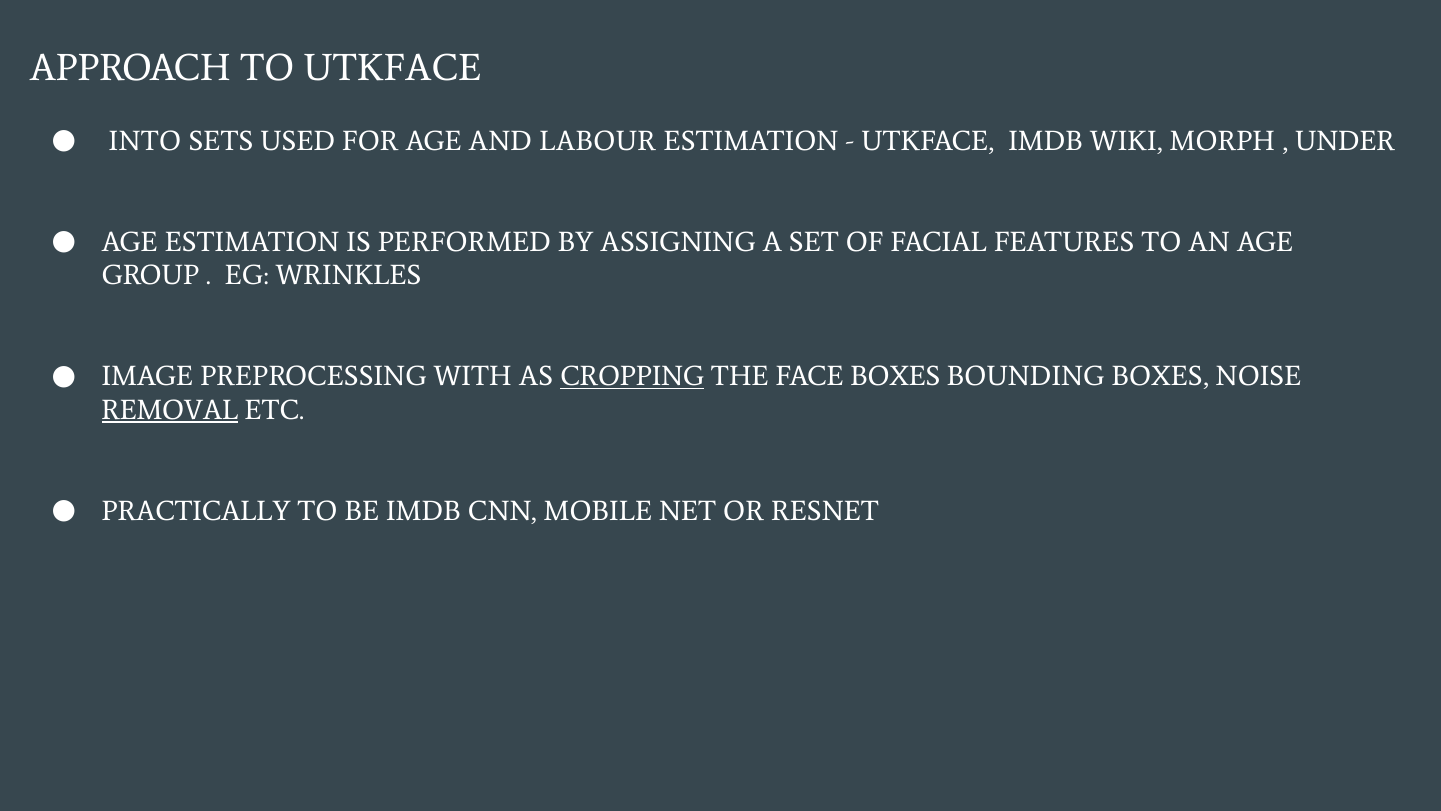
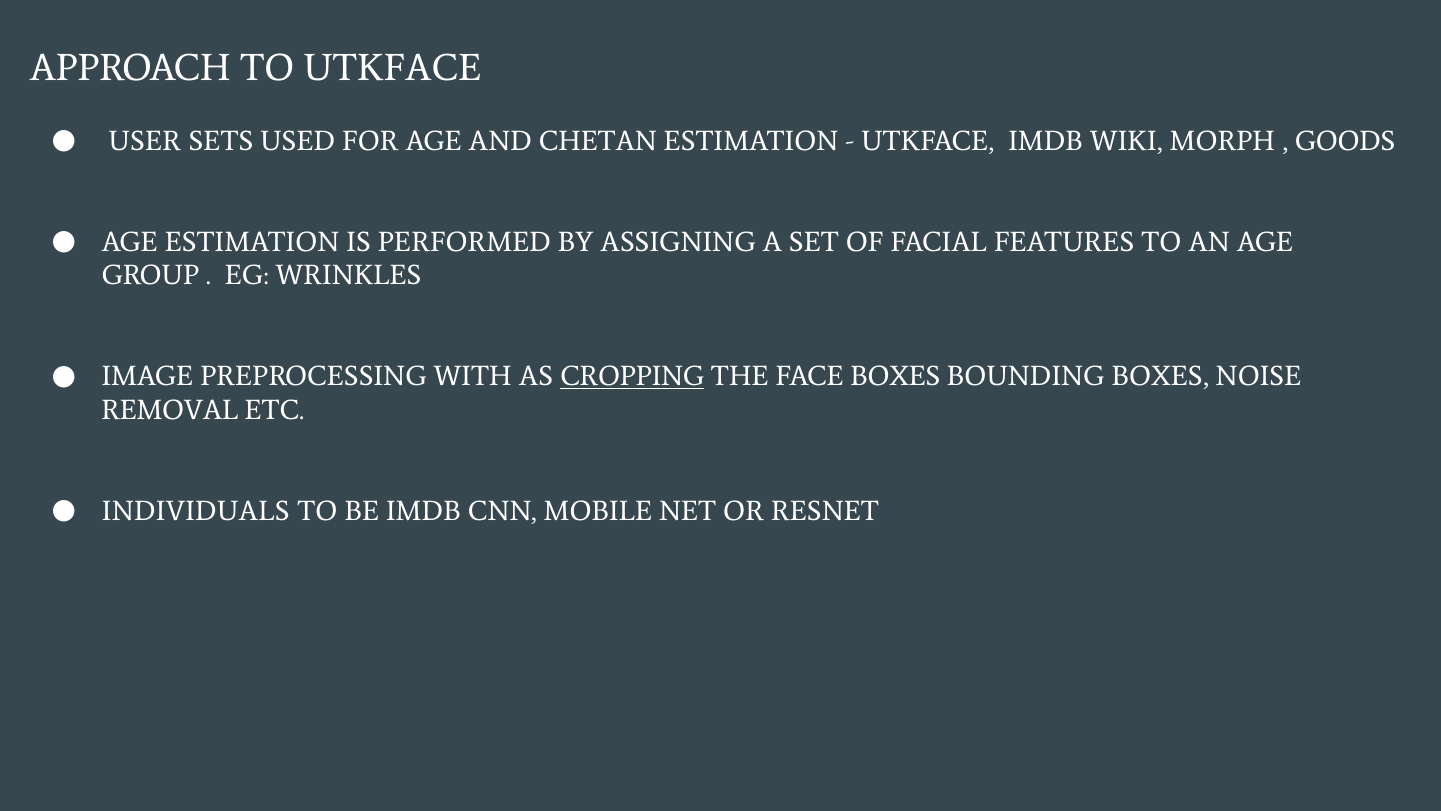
INTO: INTO -> USER (145, 141)
LABOUR: LABOUR -> CHETAN (598, 141)
UNDER: UNDER -> GOODS (1345, 141)
REMOVAL underline: present -> none (170, 410)
PRACTICALLY: PRACTICALLY -> INDIVIDUALS (196, 511)
